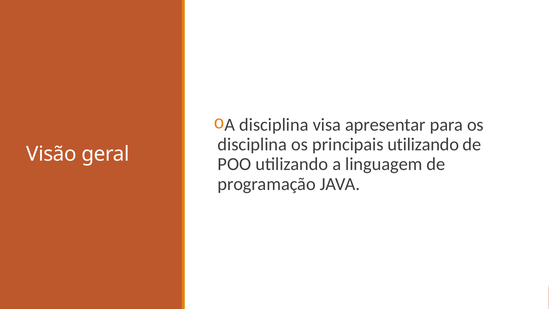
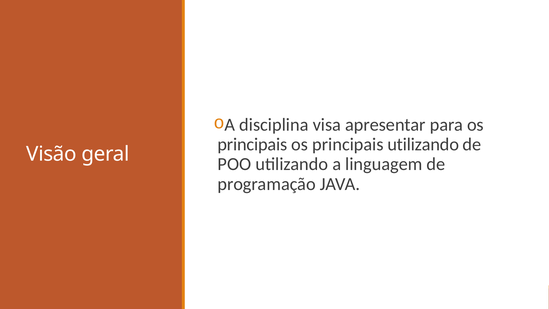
disciplina: disciplina -> principais (252, 144)
